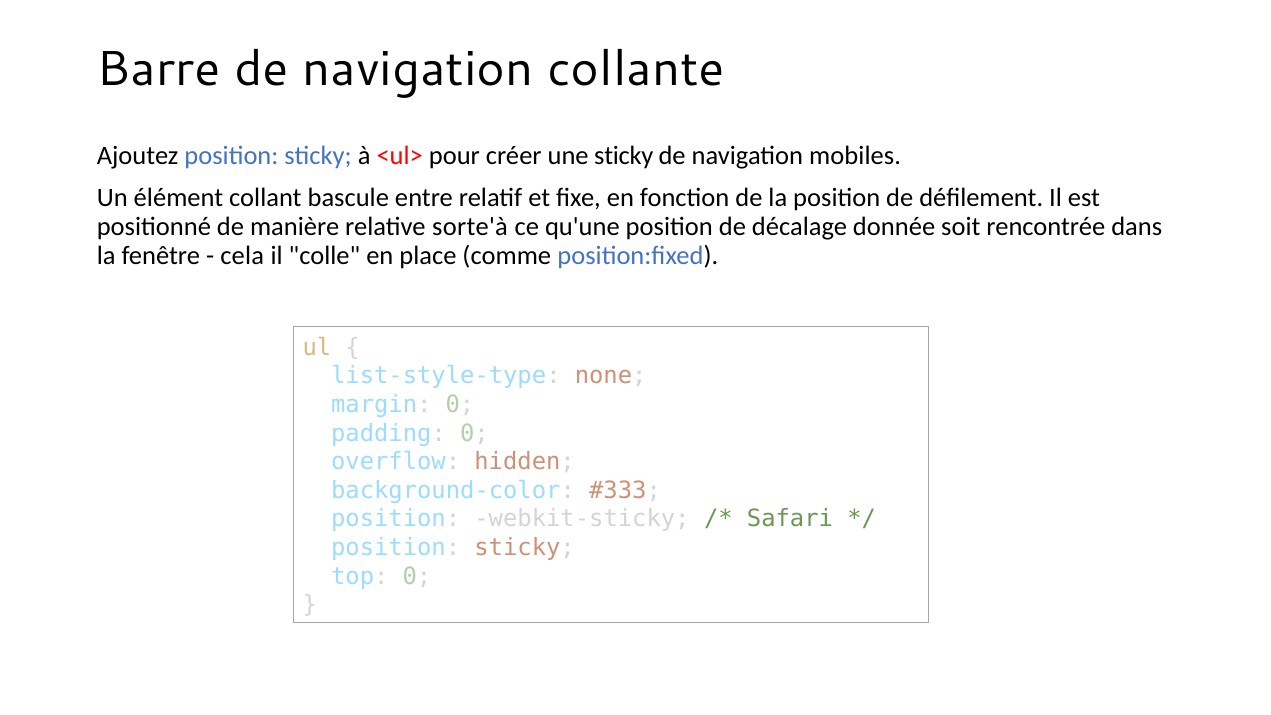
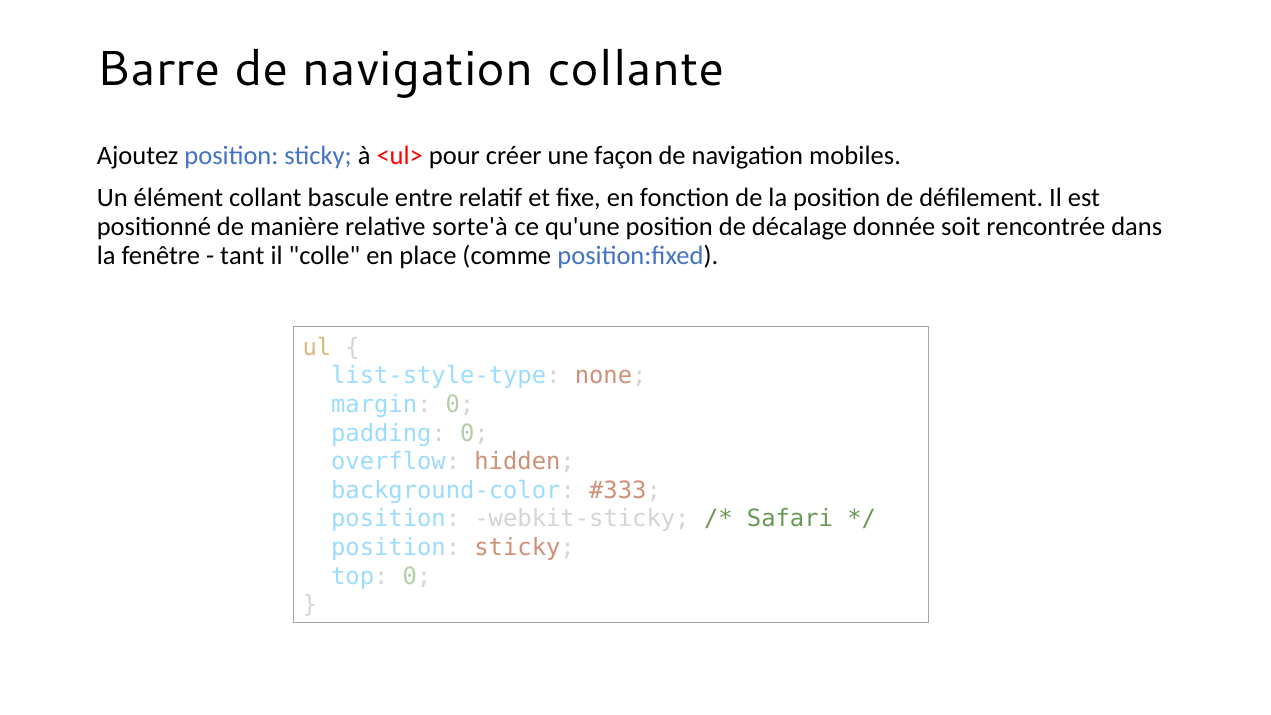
une sticky: sticky -> façon (624, 156)
cela: cela -> tant (242, 255)
